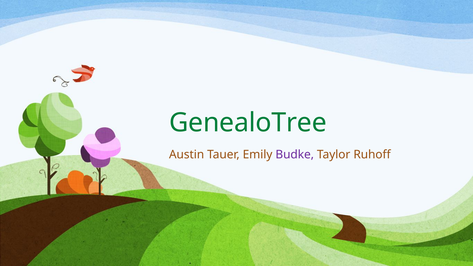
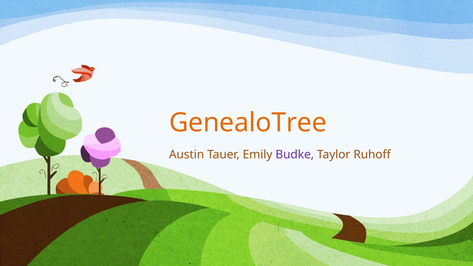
GenealoTree colour: green -> orange (248, 123)
